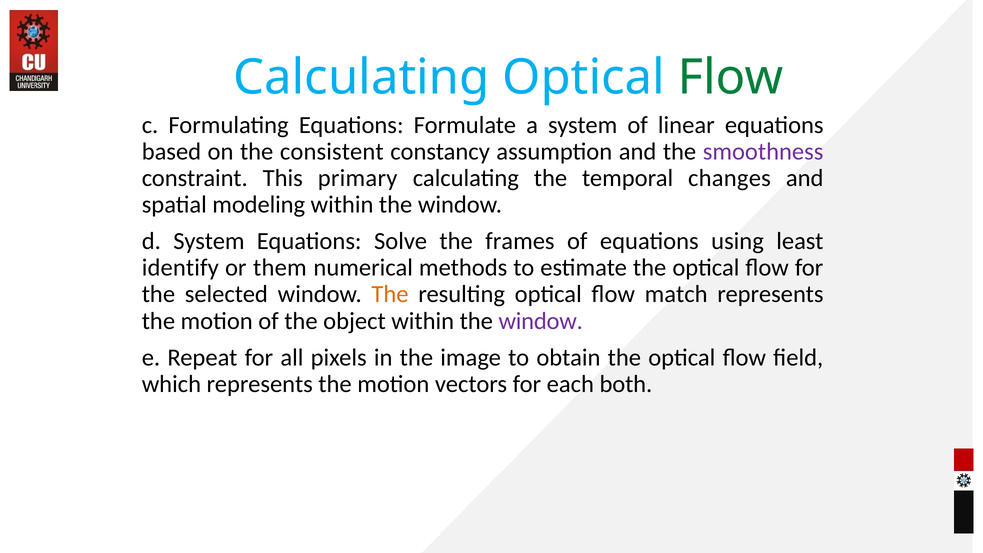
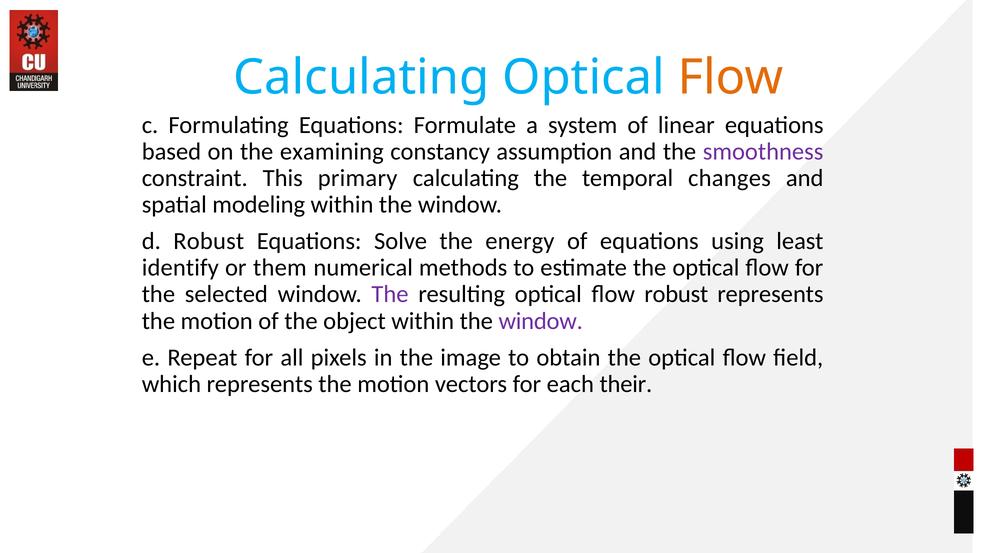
Flow colour: green -> orange (731, 78)
consistent: consistent -> examining (332, 151)
d System: System -> Robust (209, 241)
frames: frames -> energy (520, 241)
The colour: orange -> purple (390, 294)
flow match: match -> robust (676, 294)
both: both -> their (626, 384)
